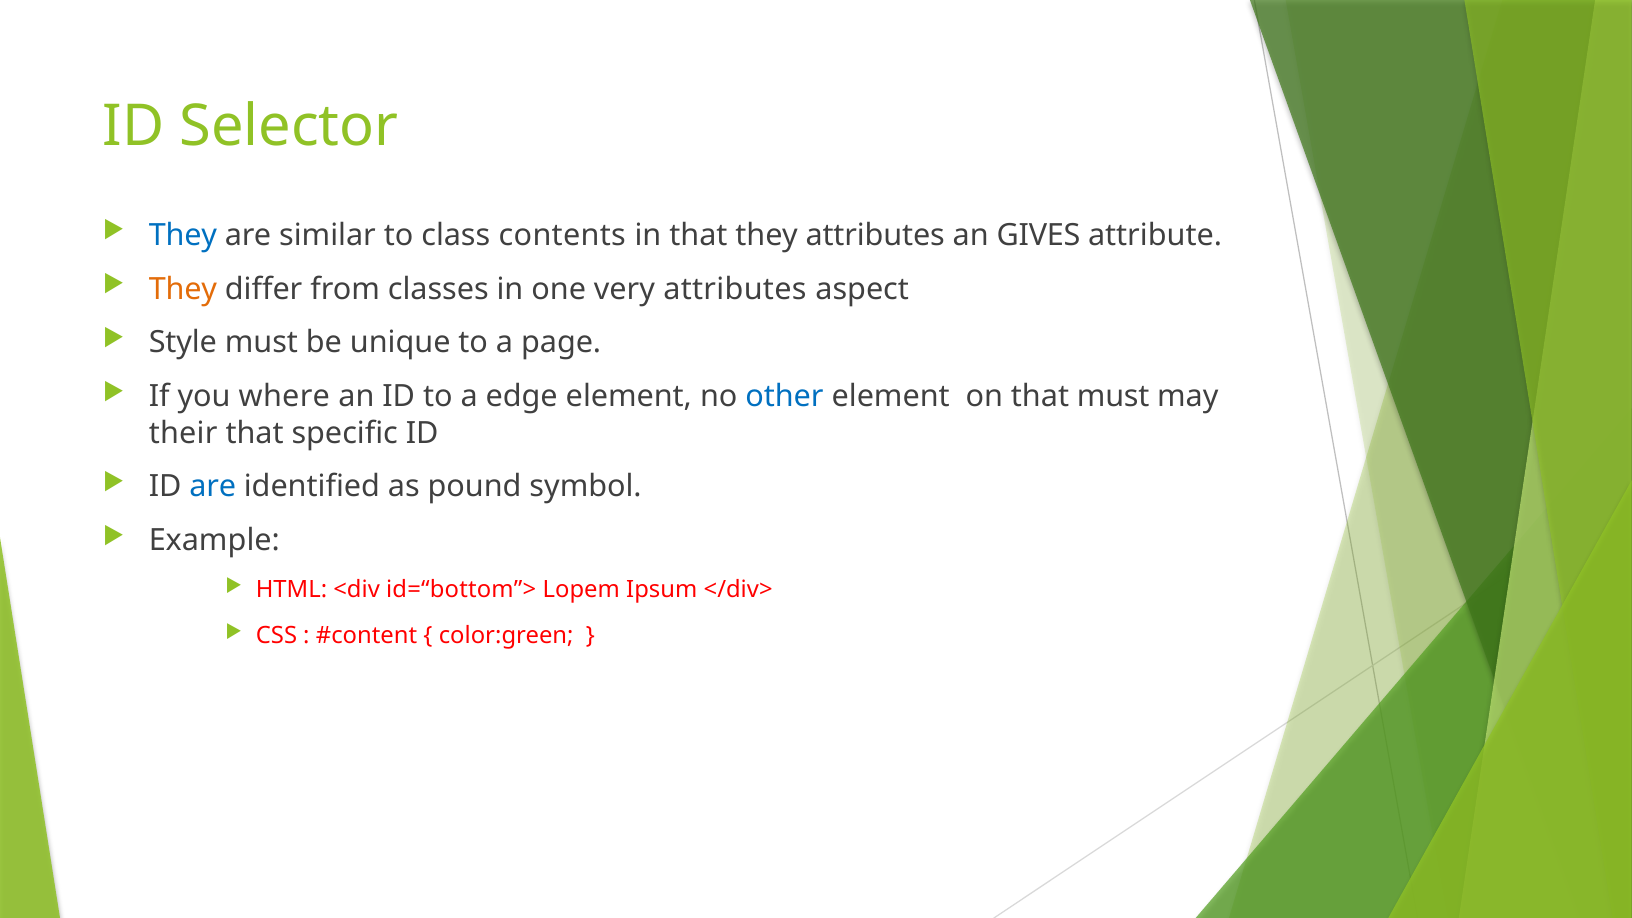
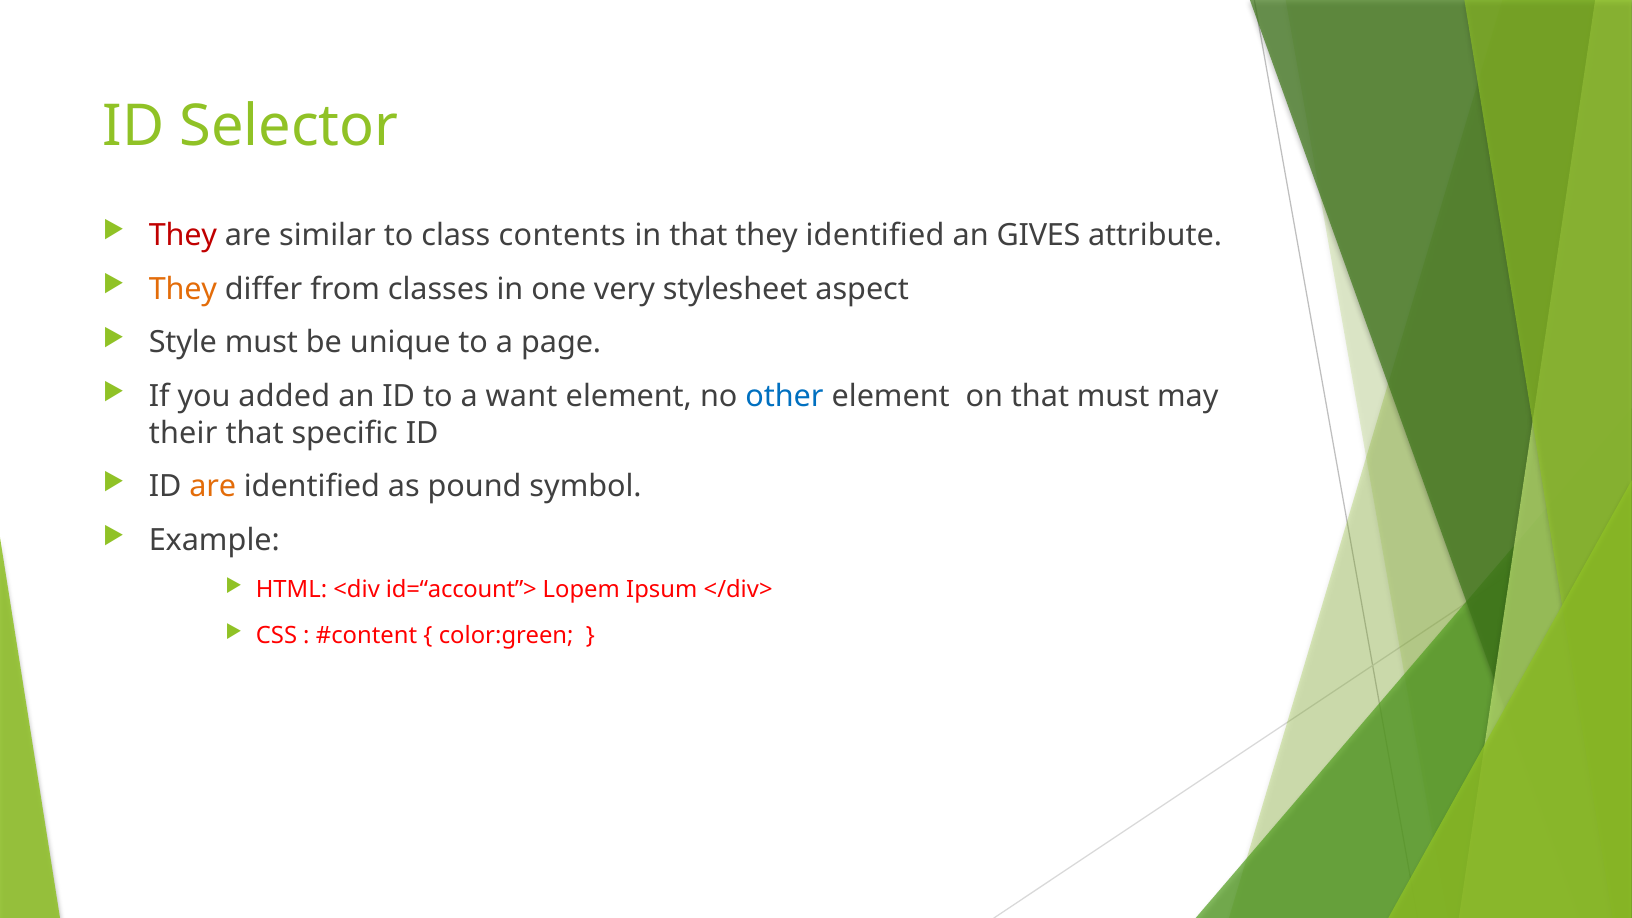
They colour: blue -> red (183, 235)
they attributes: attributes -> identified (875, 235)
very attributes: attributes -> stylesheet (735, 289)
where: where -> added (284, 396)
edge: edge -> want (522, 396)
are colour: blue -> orange (213, 487)
id=“bottom”>: id=“bottom”> -> id=“account”> (461, 590)
